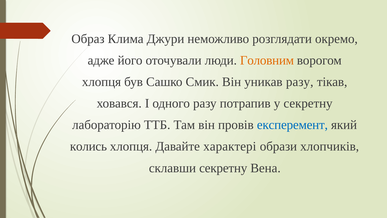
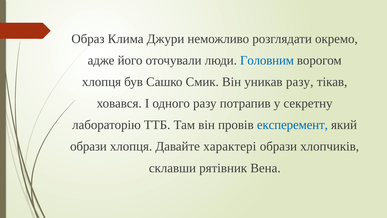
Головним colour: orange -> blue (267, 60)
колись: колись -> образи (88, 146)
склавши секретну: секретну -> рятівник (223, 168)
